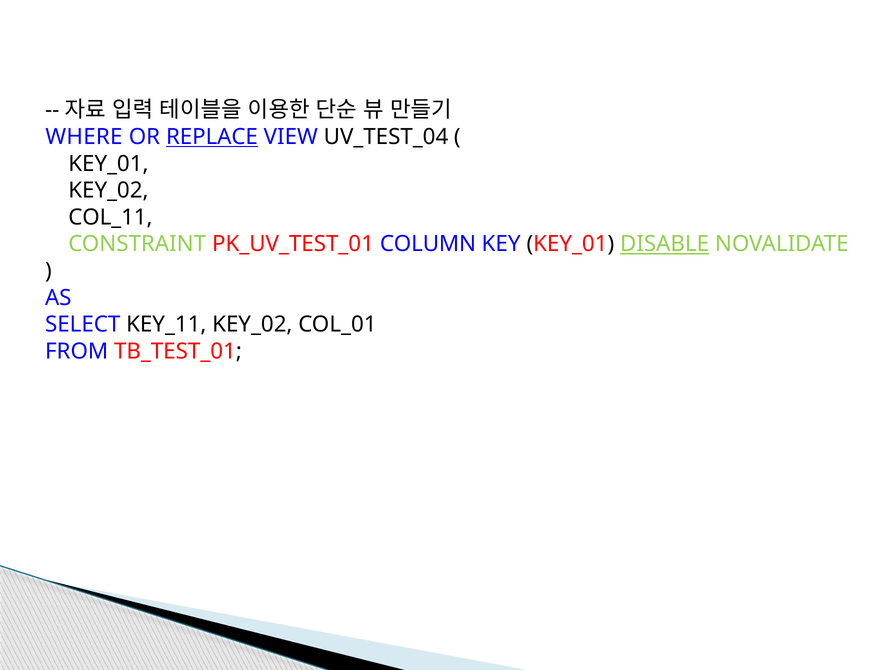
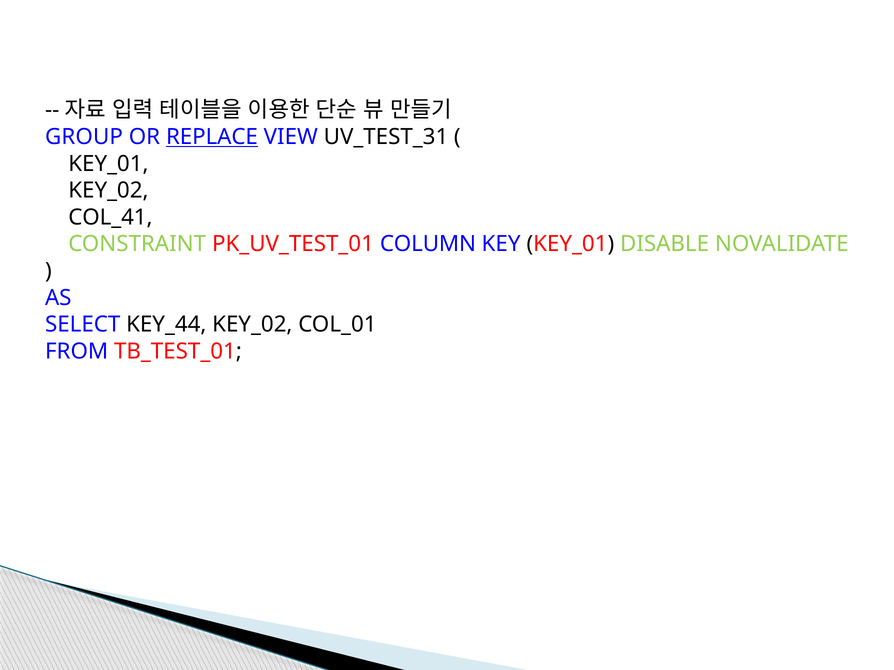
WHERE: WHERE -> GROUP (84, 137)
UV_TEST_04: UV_TEST_04 -> UV_TEST_31 (386, 137)
COL_11: COL_11 -> COL_41 (110, 217)
DISABLE underline: present -> none (665, 244)
KEY_11: KEY_11 -> KEY_44 (166, 325)
